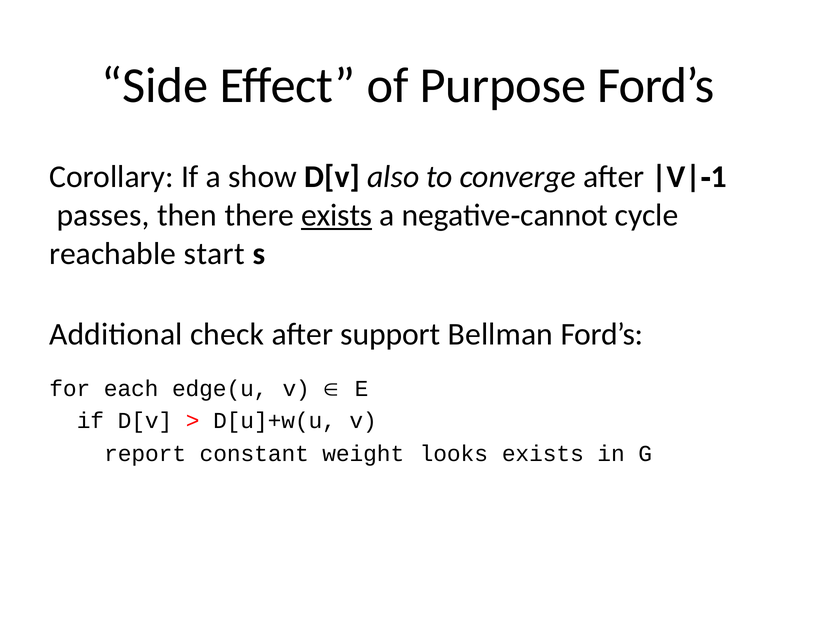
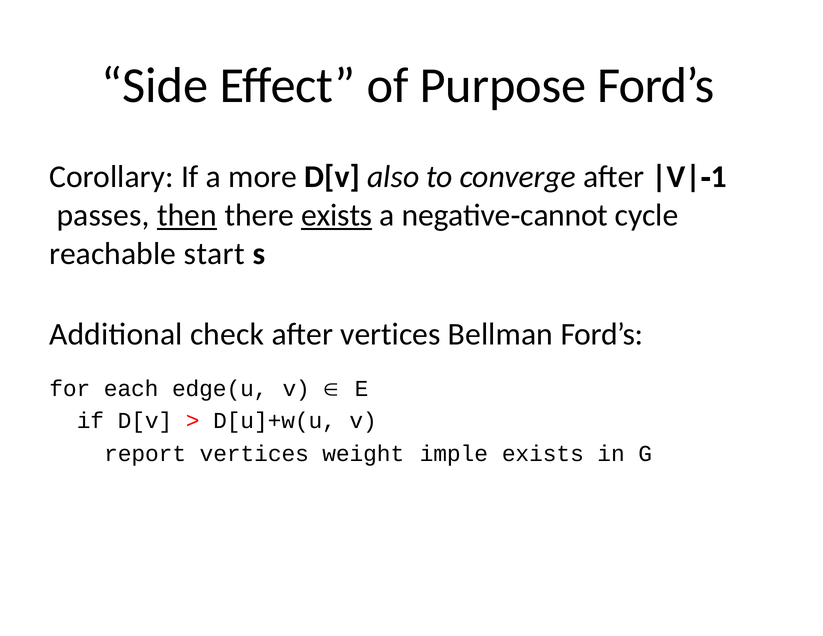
show: show -> more (263, 177)
then underline: none -> present (187, 215)
after support: support -> vertices (390, 334)
report constant: constant -> vertices (254, 454)
looks: looks -> imple (454, 454)
